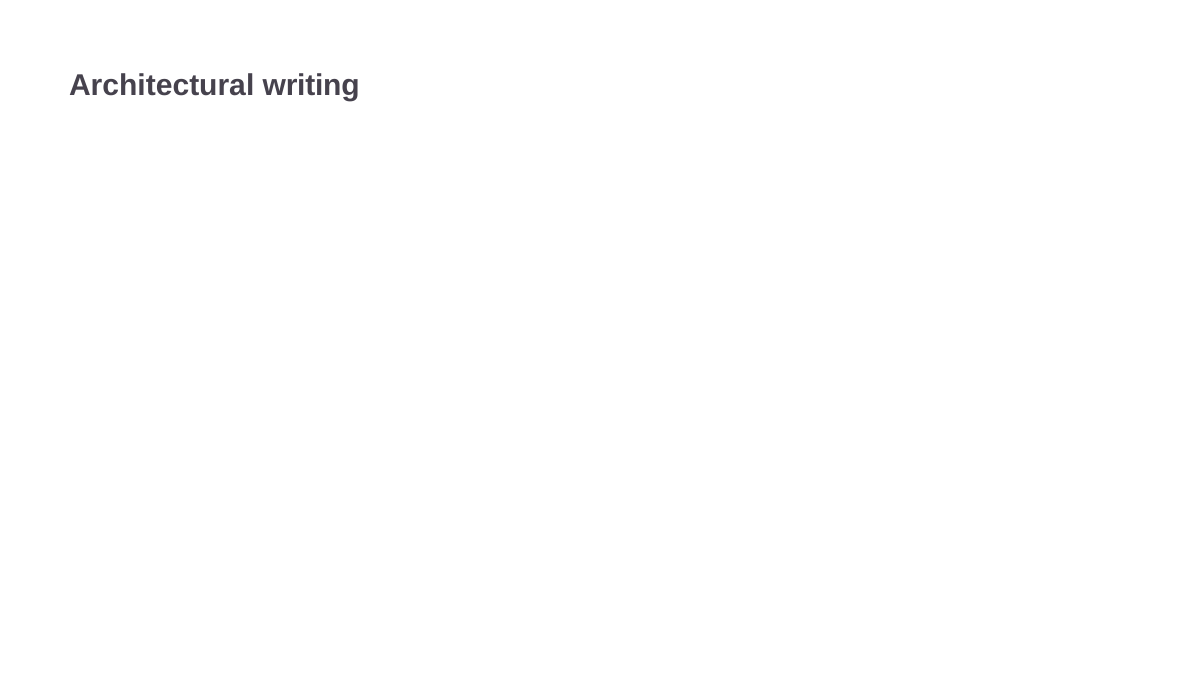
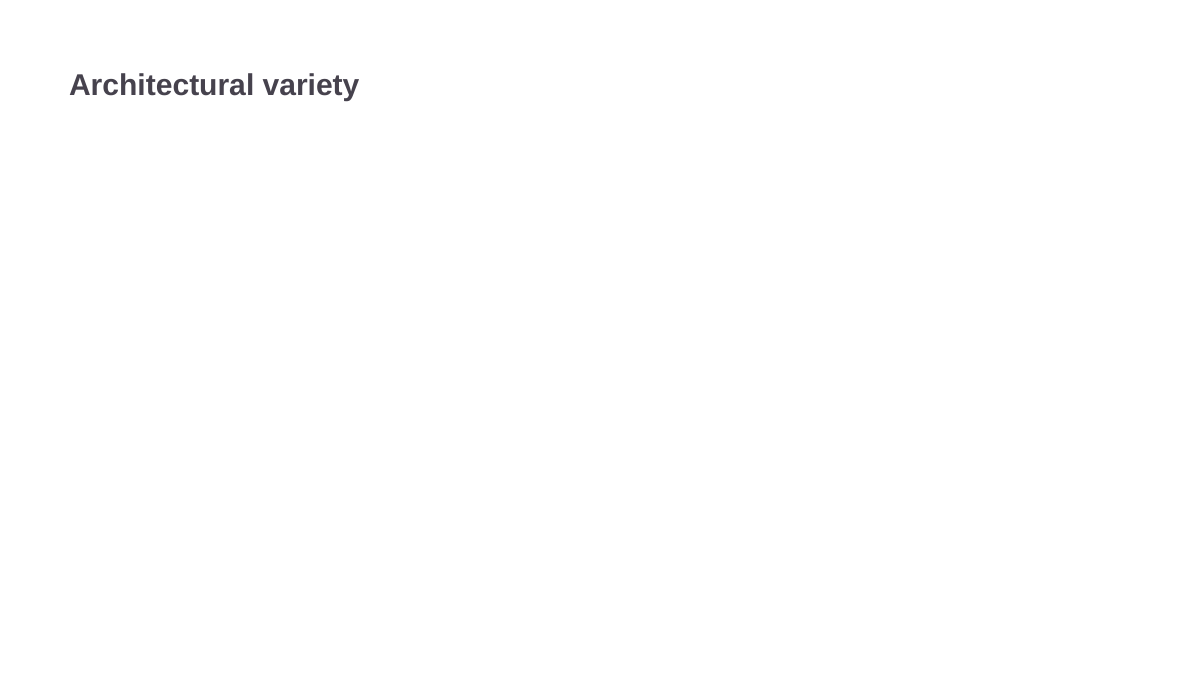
writing: writing -> variety (311, 86)
